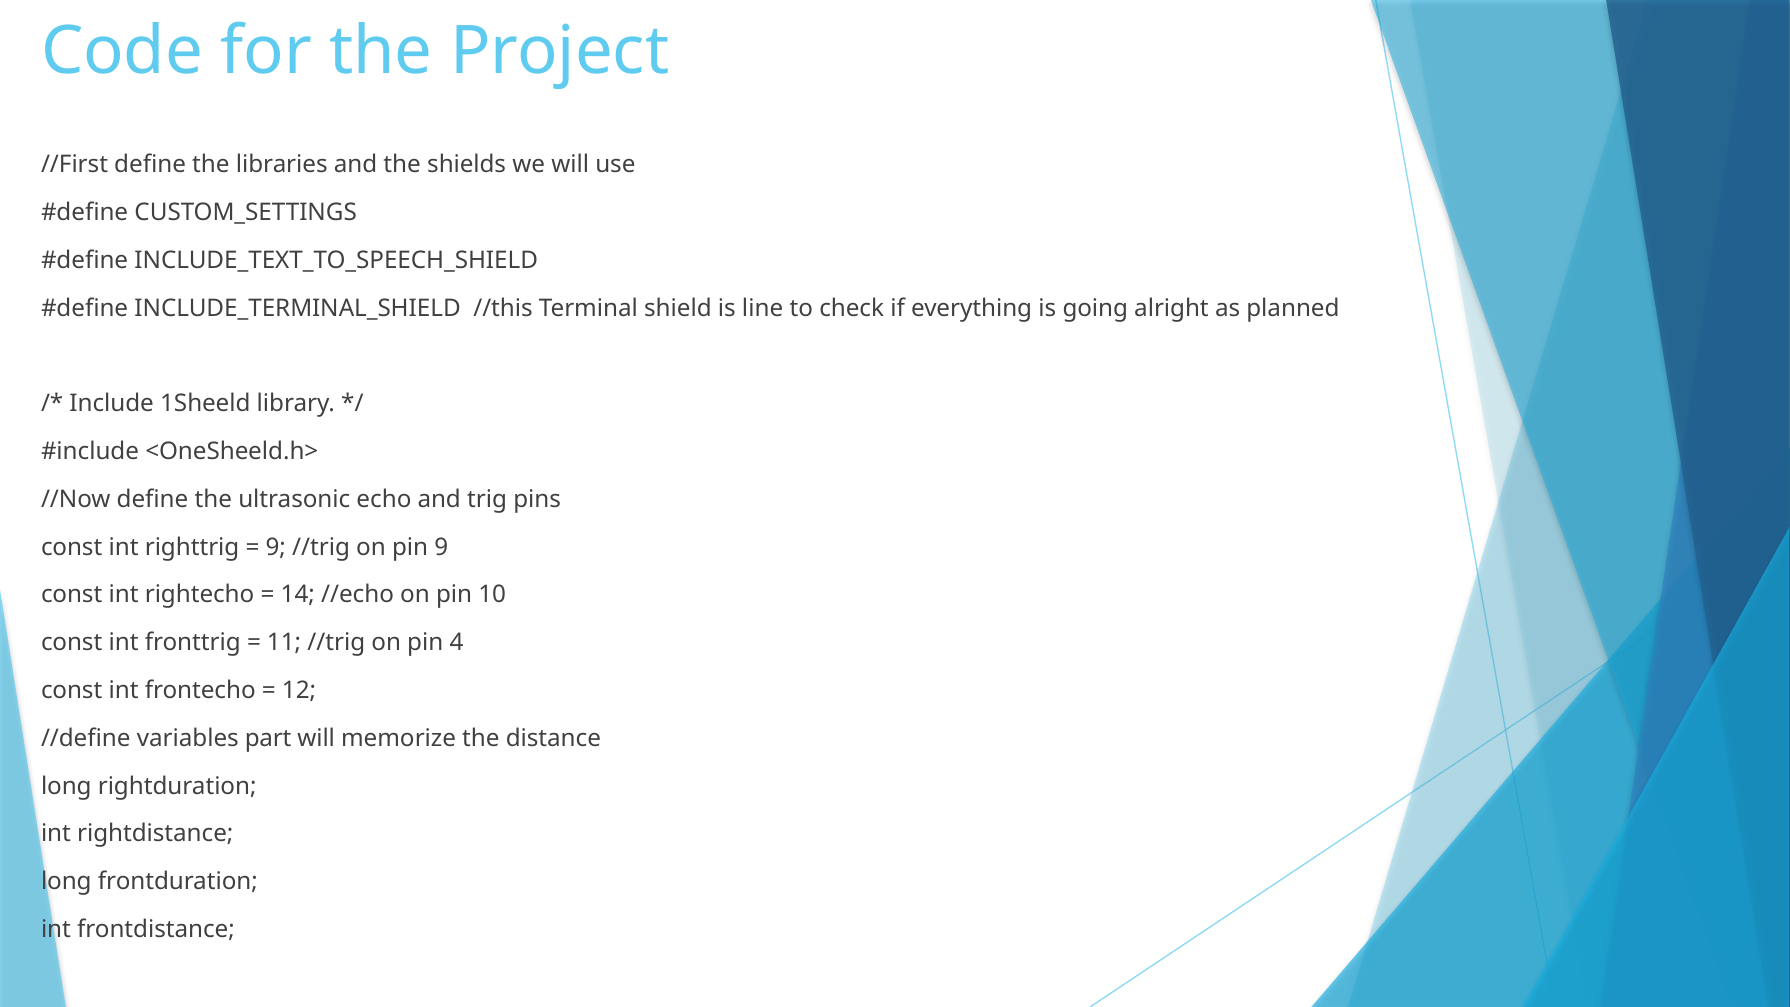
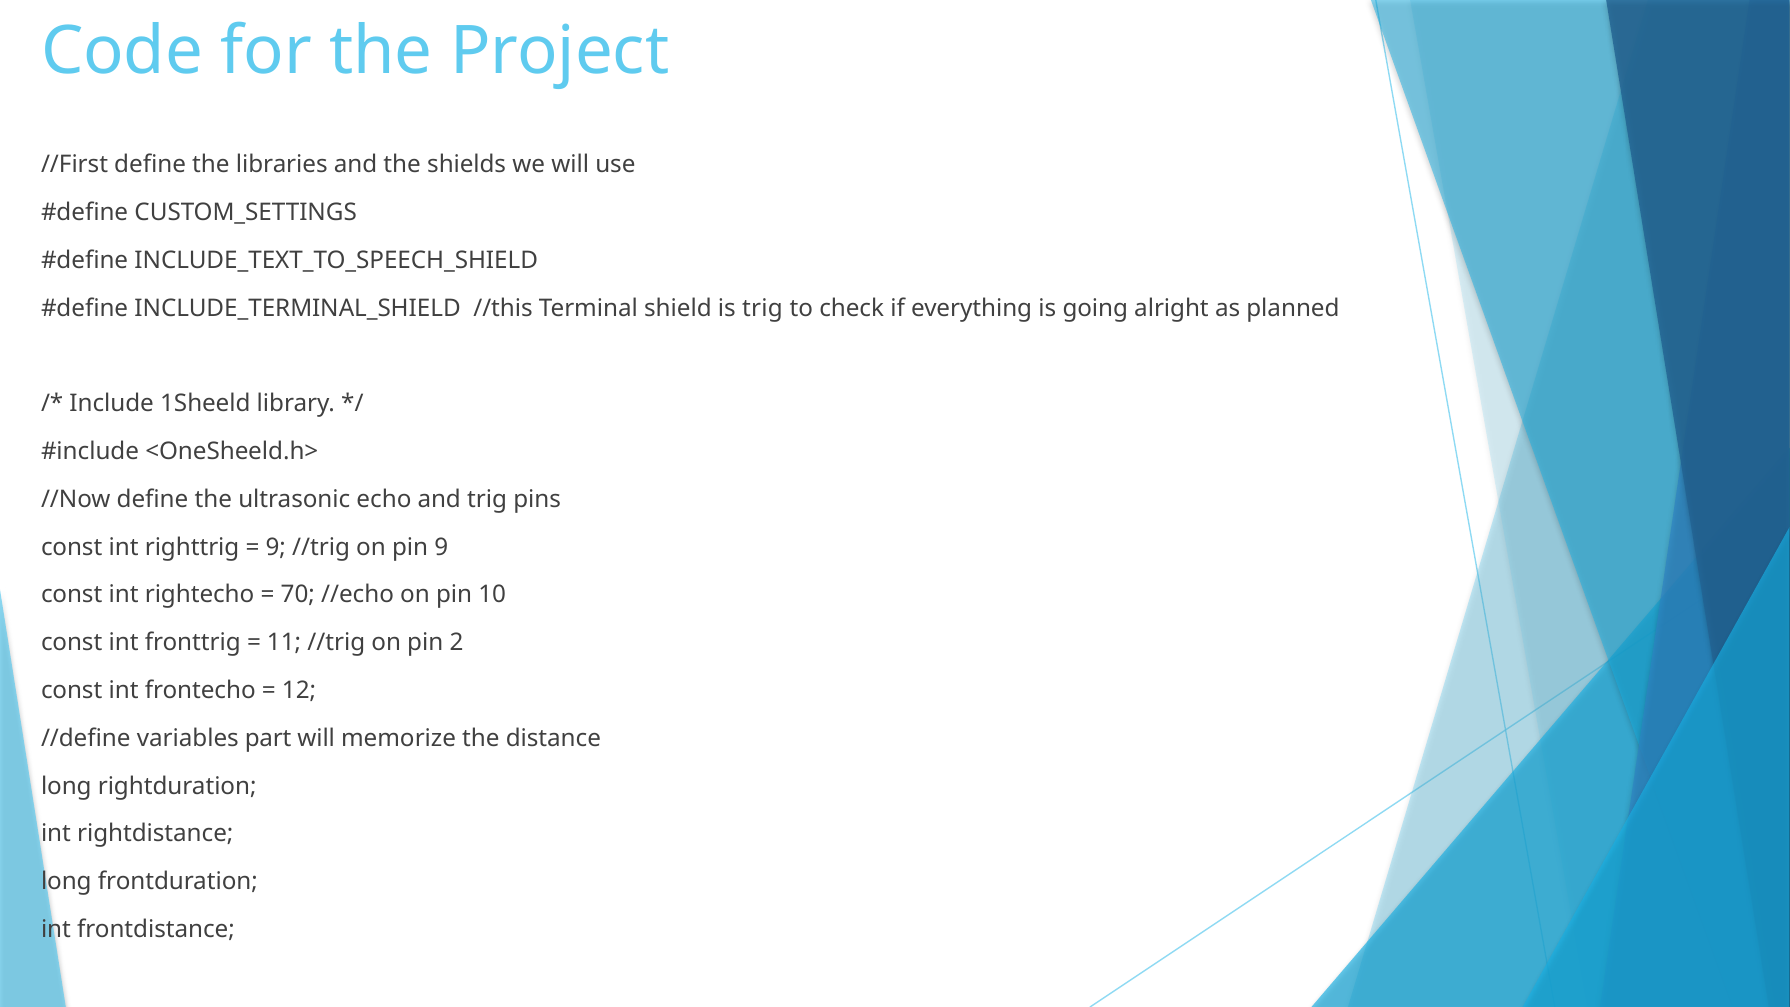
is line: line -> trig (763, 308)
14: 14 -> 70 (298, 595)
4: 4 -> 2 (457, 643)
